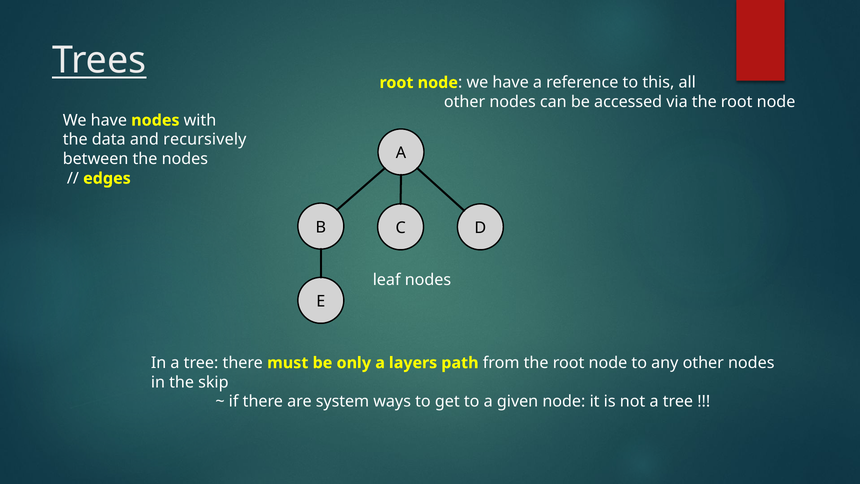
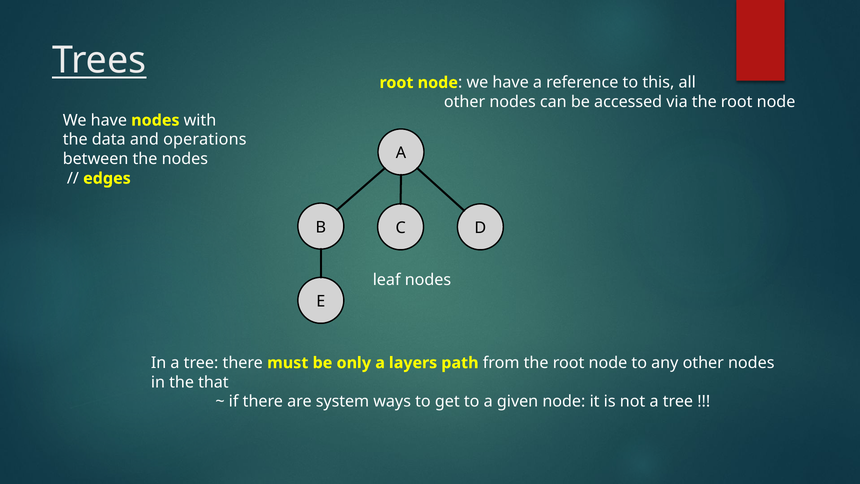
recursively: recursively -> operations (205, 140)
skip: skip -> that (213, 382)
